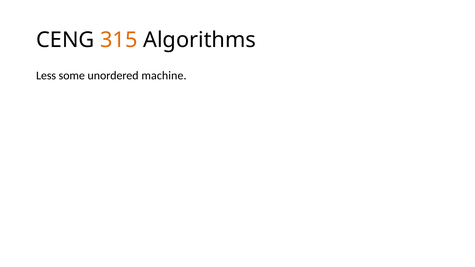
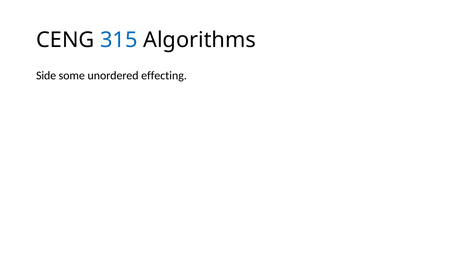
315 colour: orange -> blue (119, 40)
Less: Less -> Side (46, 76)
machine: machine -> effecting (164, 76)
